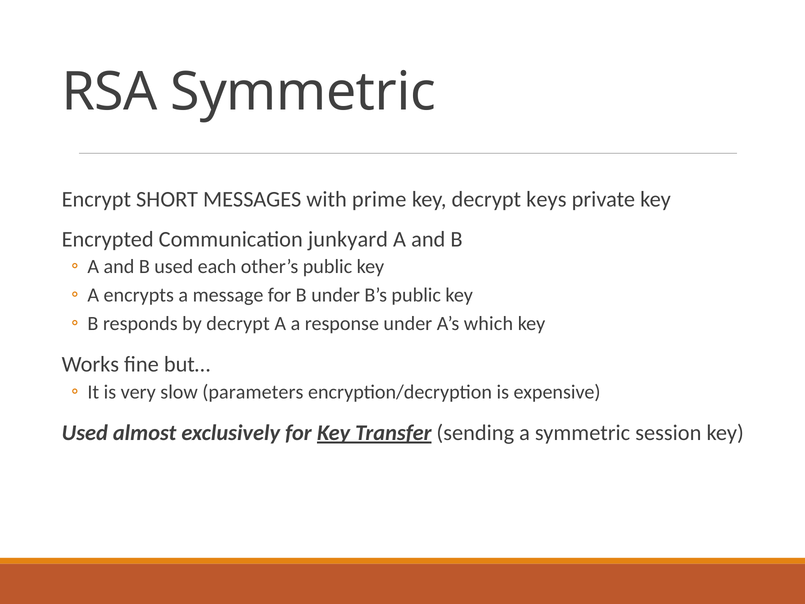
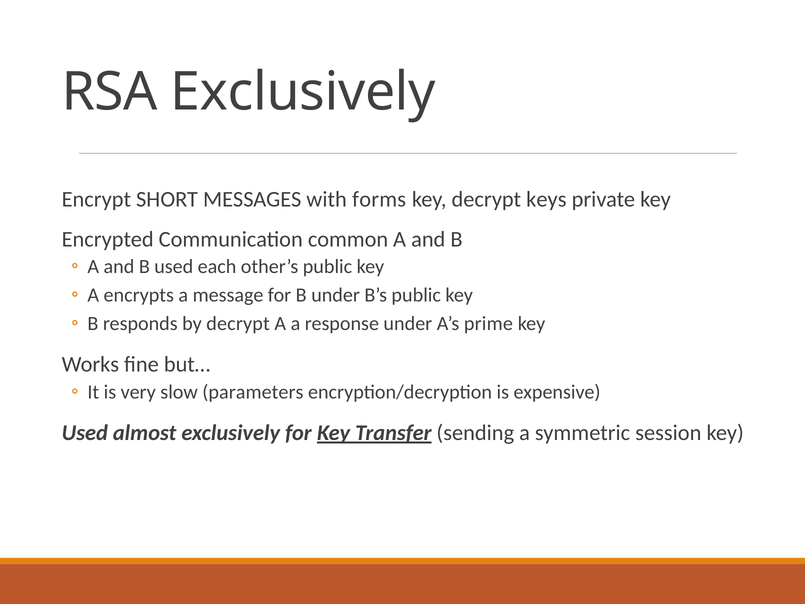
RSA Symmetric: Symmetric -> Exclusively (303, 92)
prime: prime -> forms (379, 199)
junkyard: junkyard -> common (348, 239)
which: which -> prime (488, 324)
